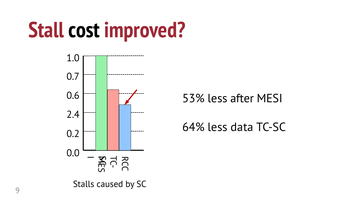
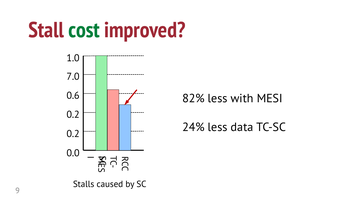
cost colour: black -> green (84, 30)
0.7: 0.7 -> 7.0 (73, 77)
53%: 53% -> 82% (193, 98)
after: after -> with (242, 98)
2.4: 2.4 -> 0.2 (73, 114)
64%: 64% -> 24% (193, 127)
